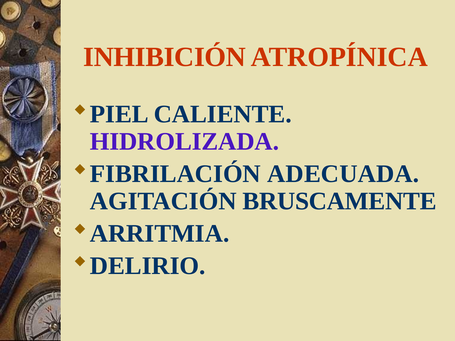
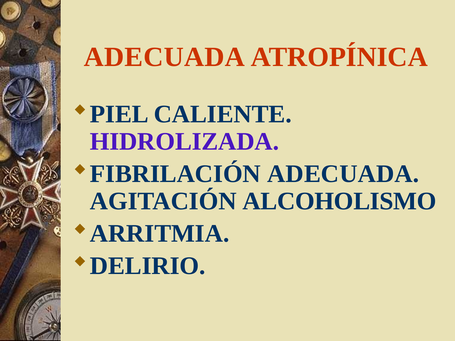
INHIBICIÓN: INHIBICIÓN -> ADECUADA (164, 57)
BRUSCAMENTE: BRUSCAMENTE -> ALCOHOLISMO (340, 201)
